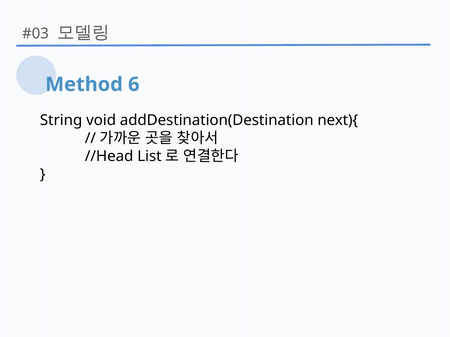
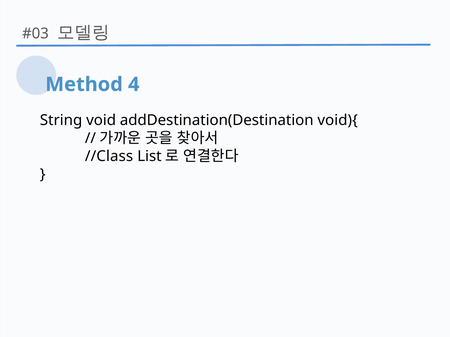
6: 6 -> 4 (134, 85)
next){: next){ -> void){ (338, 120)
//Head: //Head -> //Class (109, 156)
